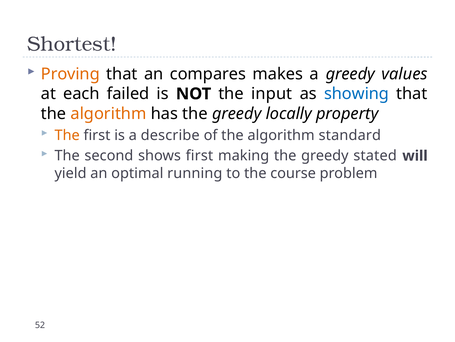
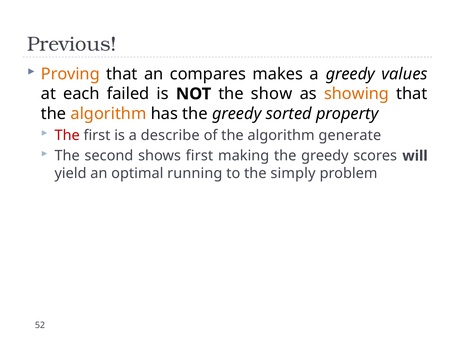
Shortest: Shortest -> Previous (72, 44)
input: input -> show (272, 94)
showing colour: blue -> orange (357, 94)
locally: locally -> sorted (289, 113)
The colour: orange -> red (67, 135)
standard: standard -> generate (350, 135)
stated: stated -> scores (375, 155)
course: course -> simply (293, 173)
